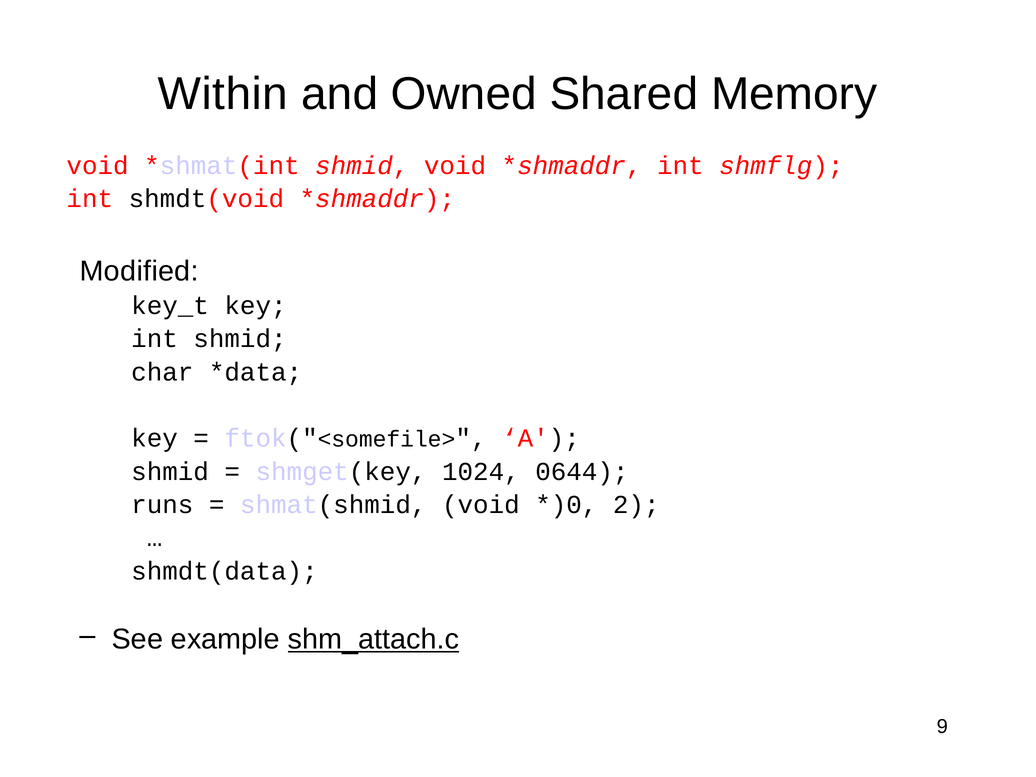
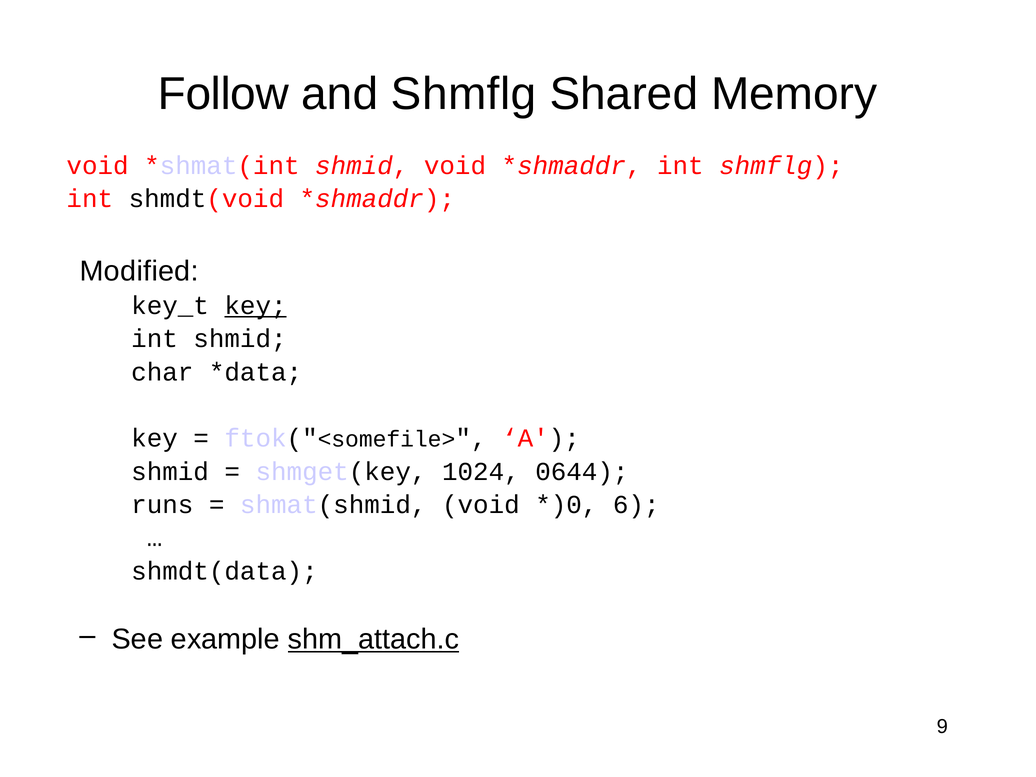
Within: Within -> Follow (223, 94)
and Owned: Owned -> Shmflg (464, 94)
key underline: none -> present (256, 306)
2: 2 -> 6 (636, 505)
